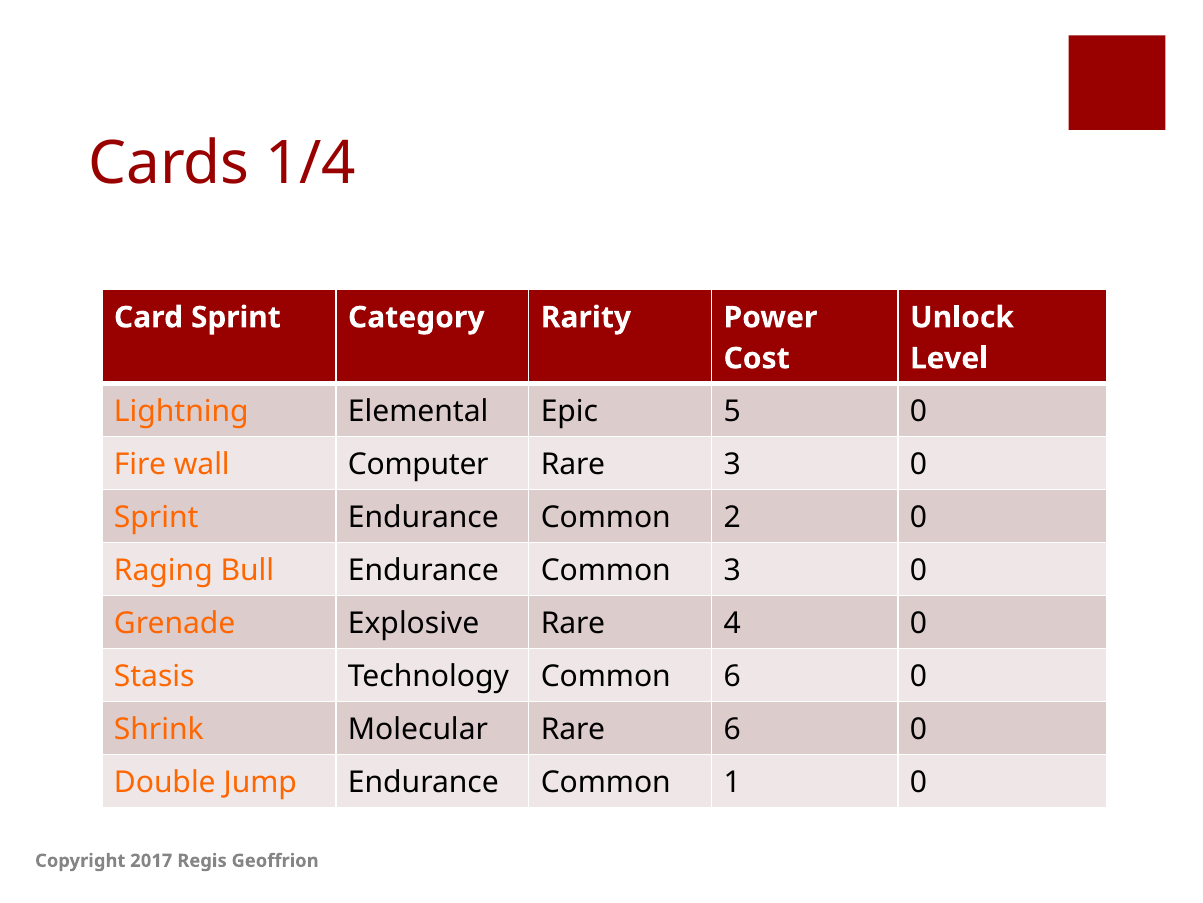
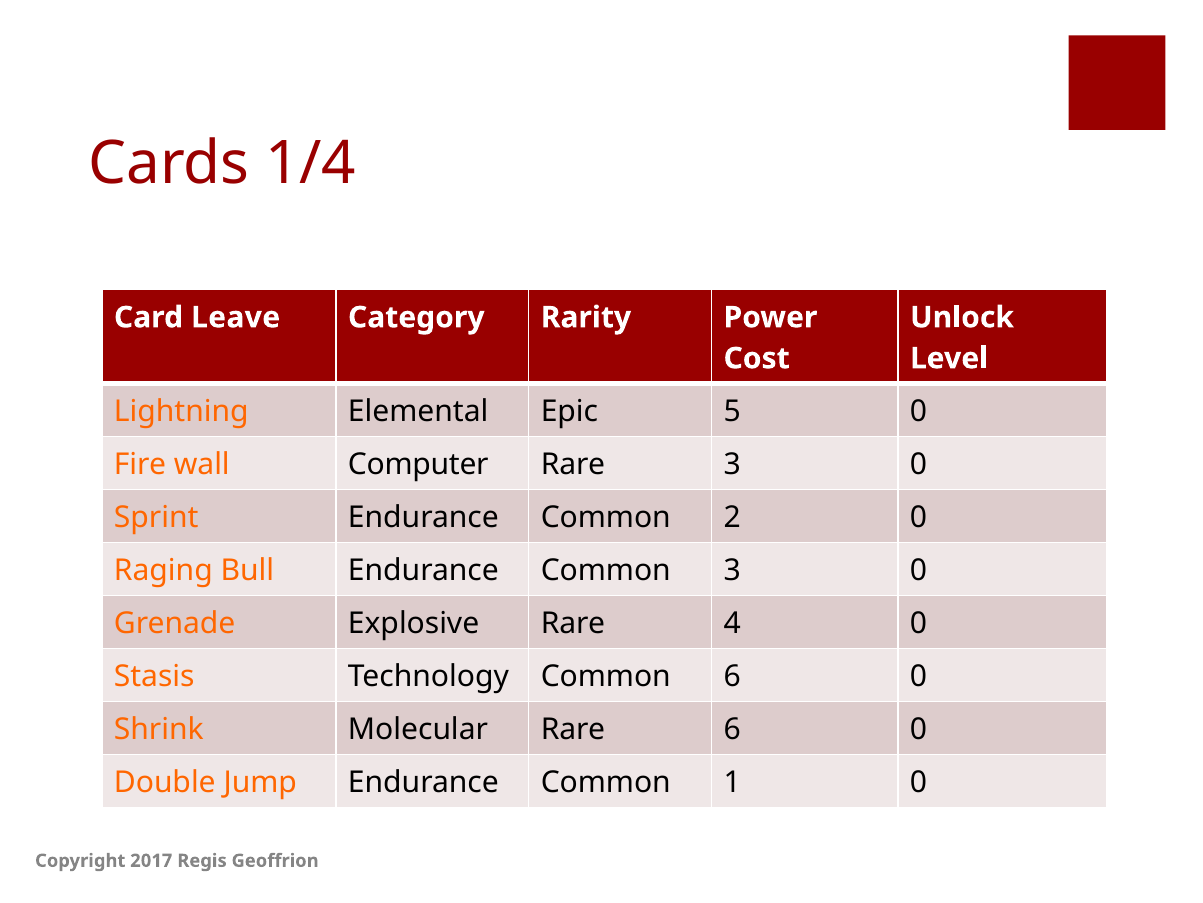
Card Sprint: Sprint -> Leave (236, 317)
